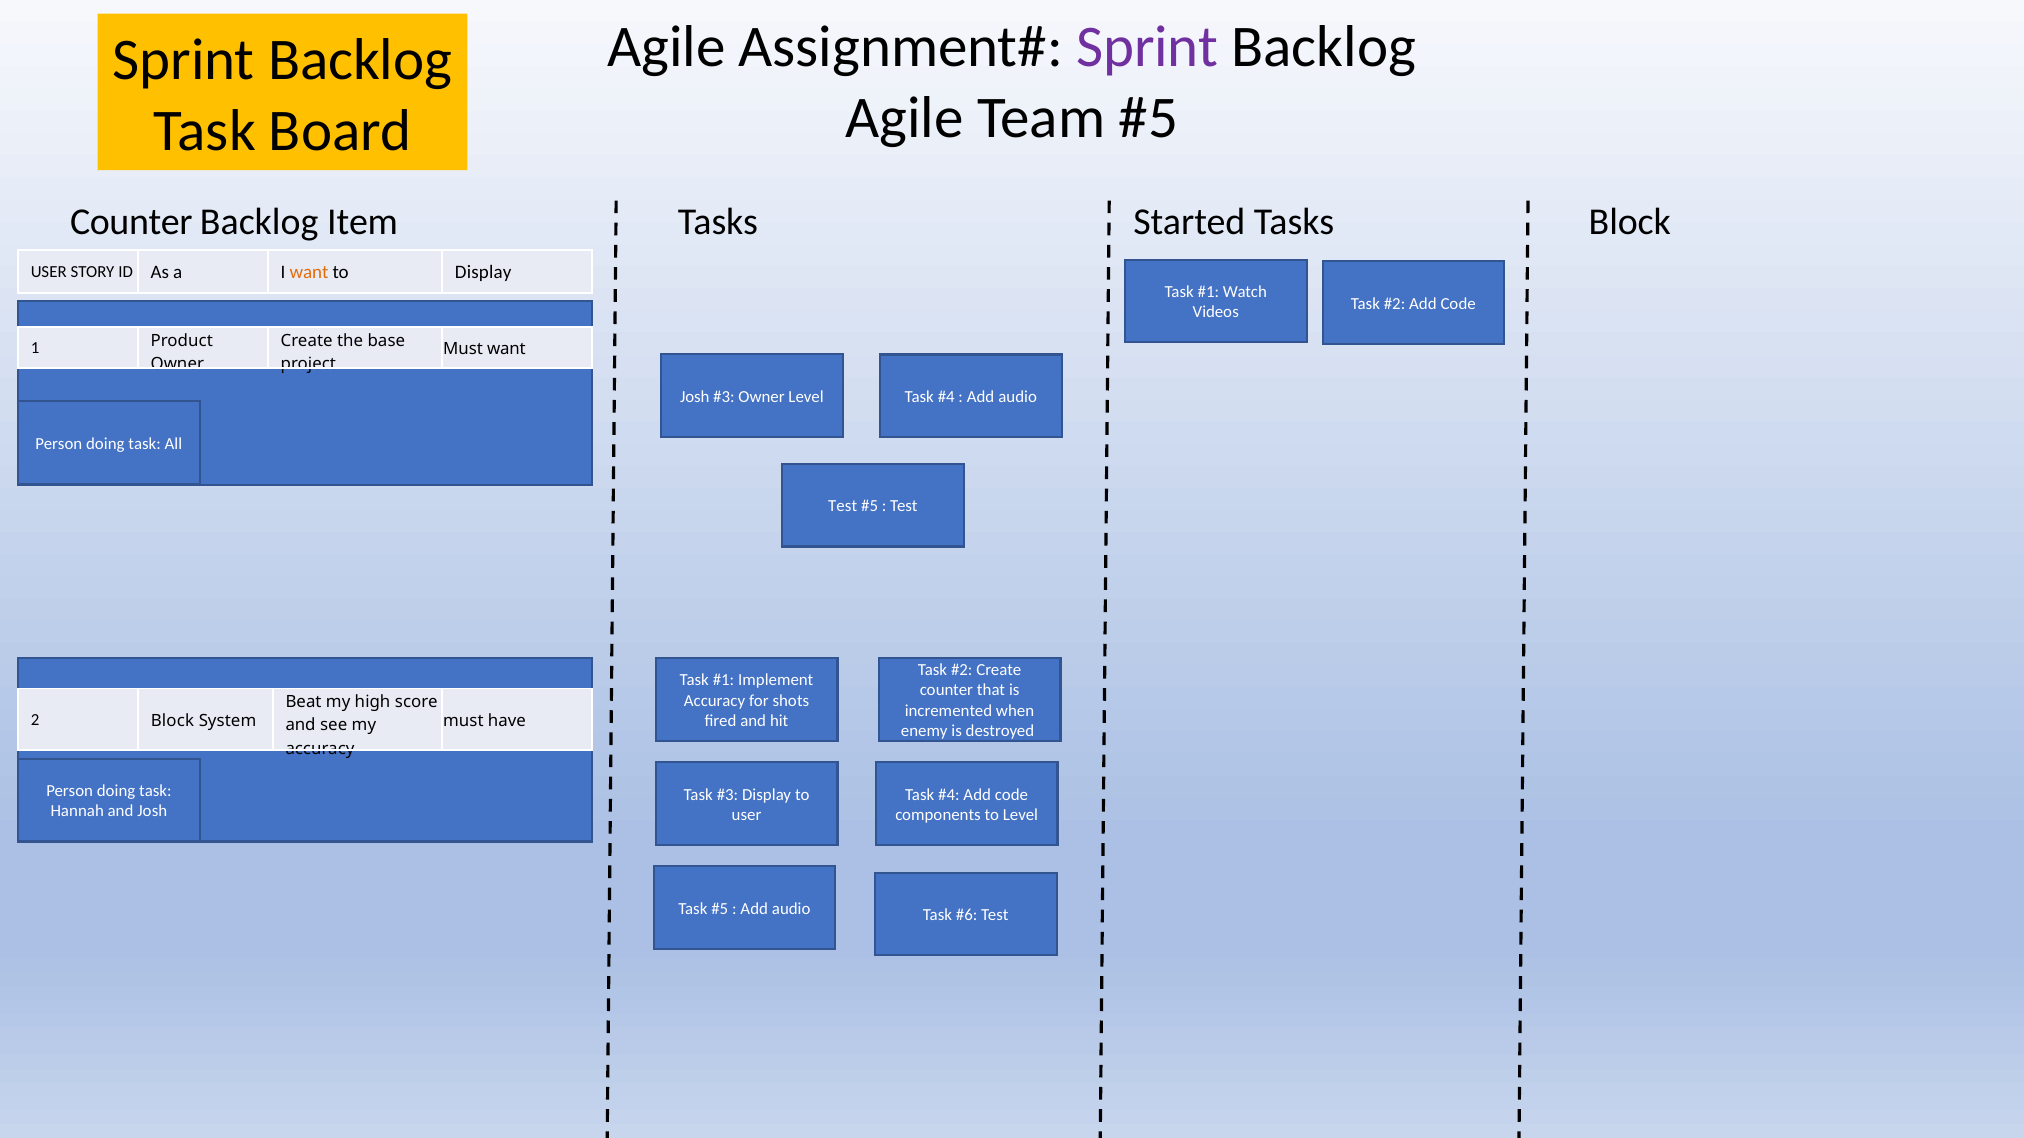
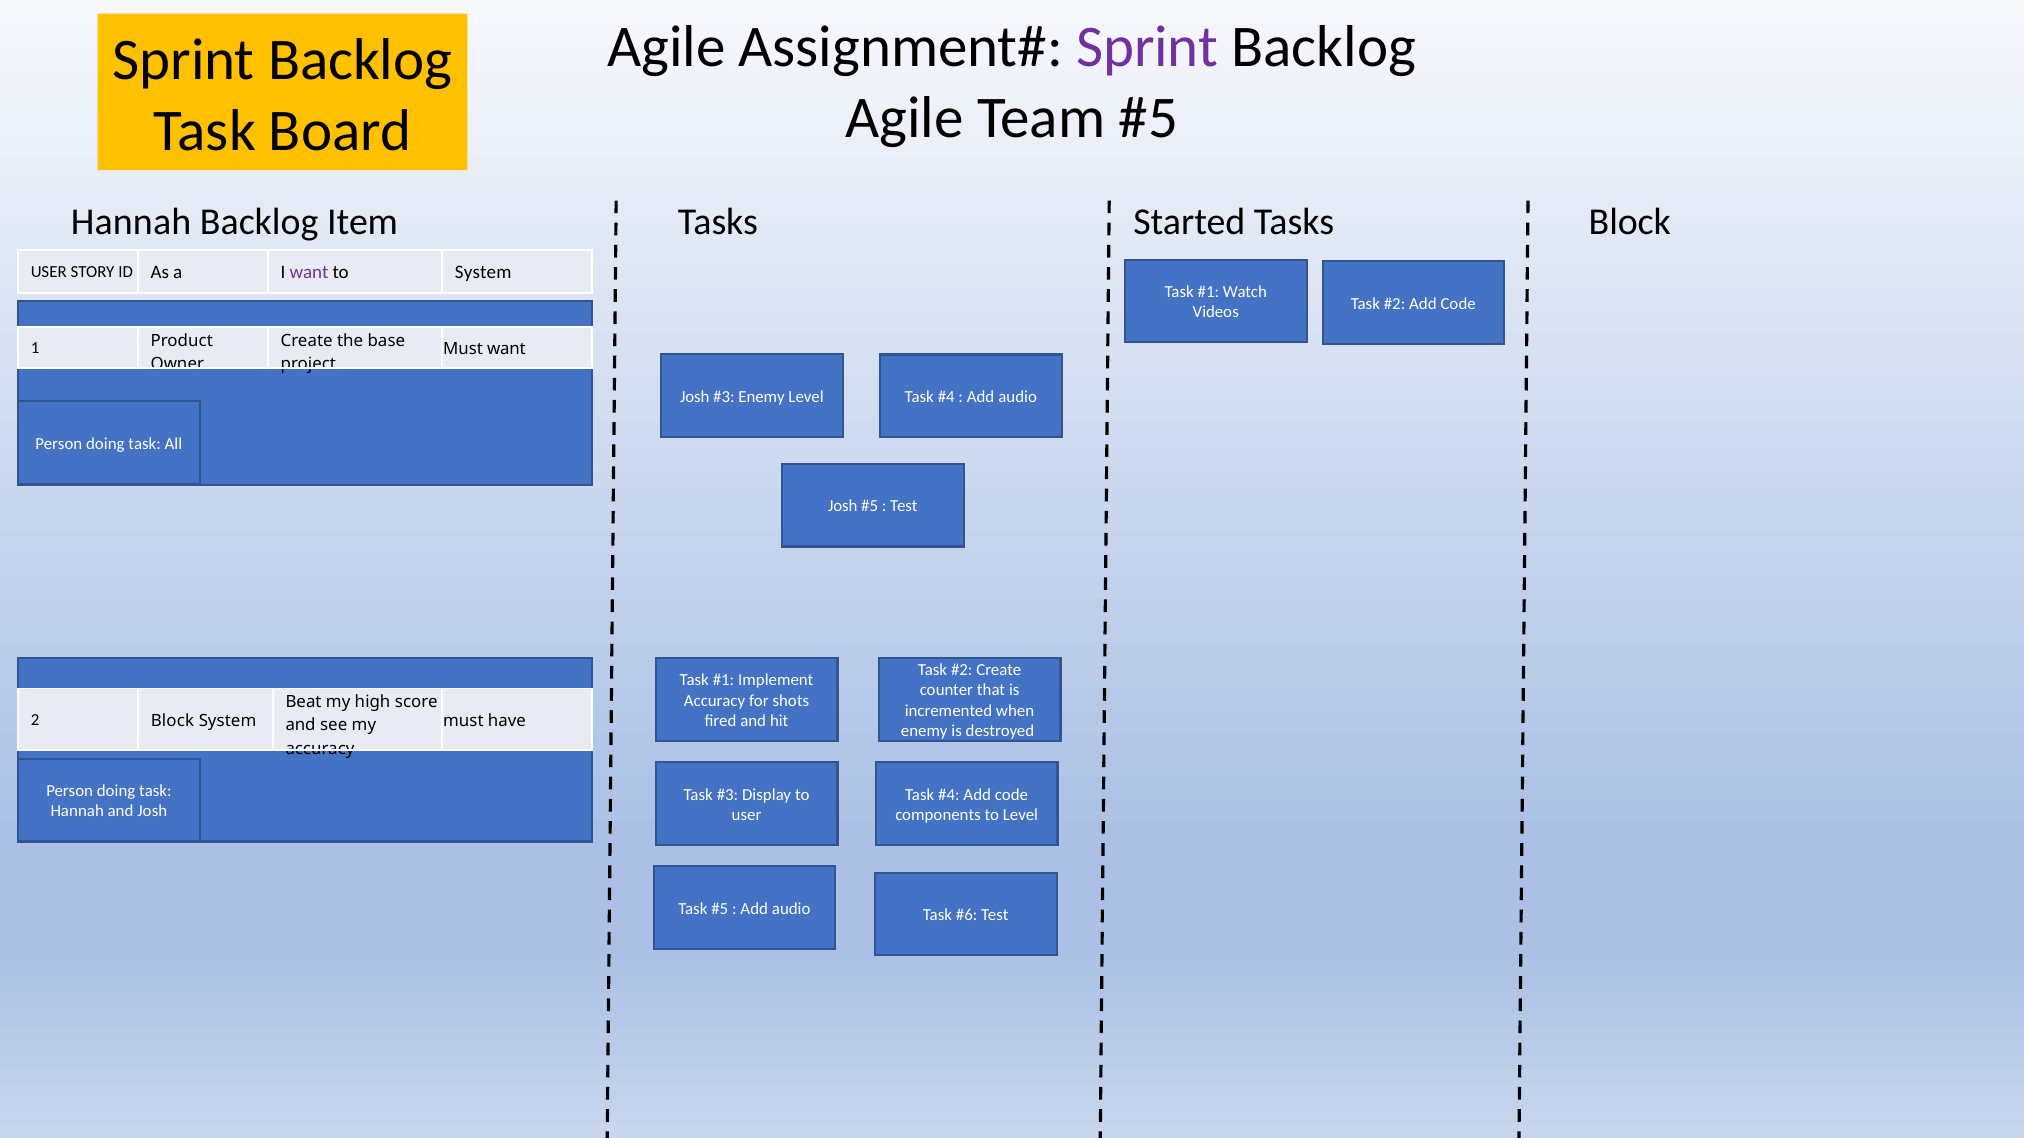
Counter: Counter -> Hannah (131, 222)
want colour: orange -> purple (309, 272)
to Display: Display -> System (483, 272)
Owner: Owner -> Enemy (762, 397)
Test: Test -> Josh (843, 507)
